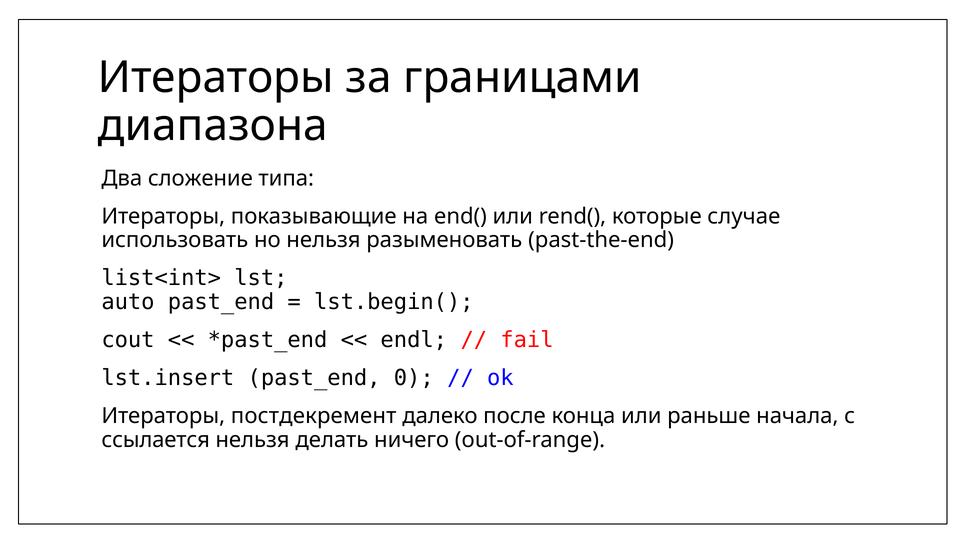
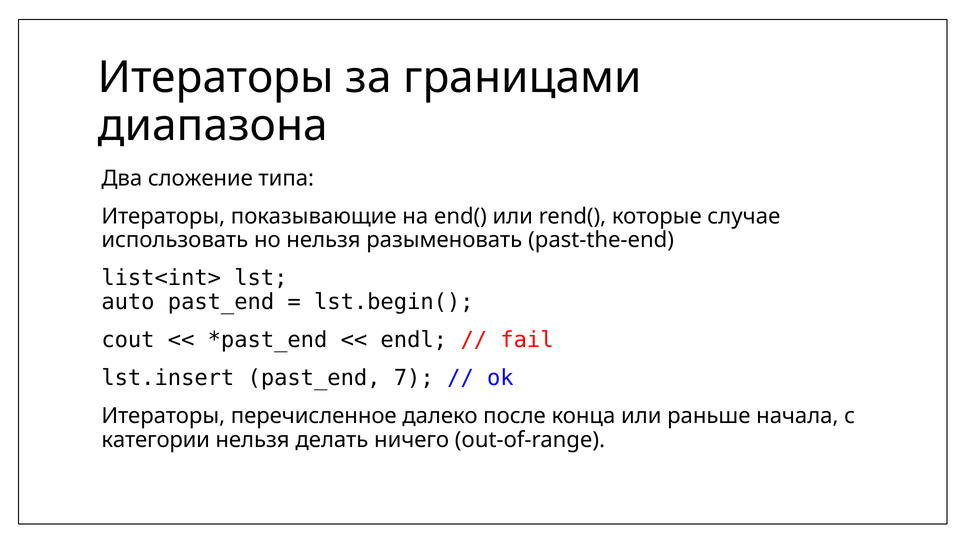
0: 0 -> 7 (414, 378)
постдекремент: постдекремент -> перечисленное (314, 416)
ссылается: ссылается -> категории (156, 440)
